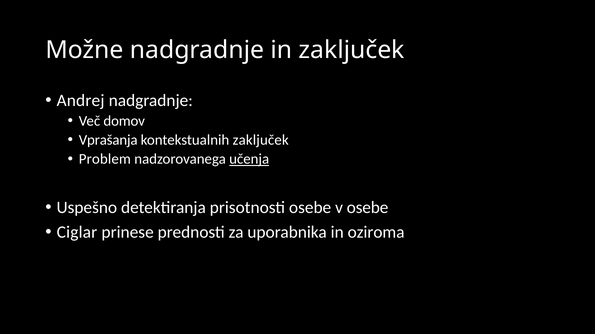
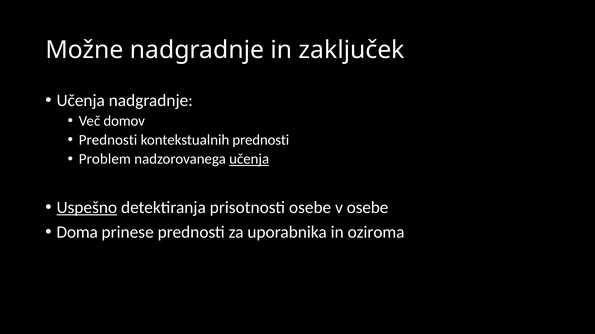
Andrej: Andrej -> Učenja (81, 101)
Vprašanja: Vprašanja -> Prednosti (108, 140)
kontekstualnih zaključek: zaključek -> prednosti (261, 140)
Uspešno underline: none -> present (87, 208)
Ciglar: Ciglar -> Doma (77, 233)
